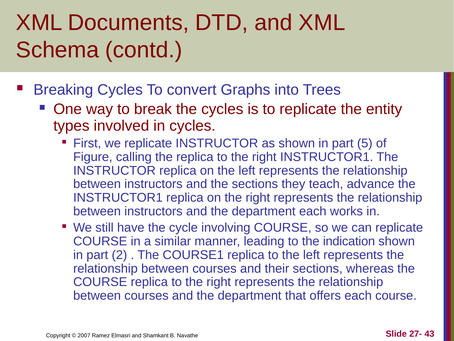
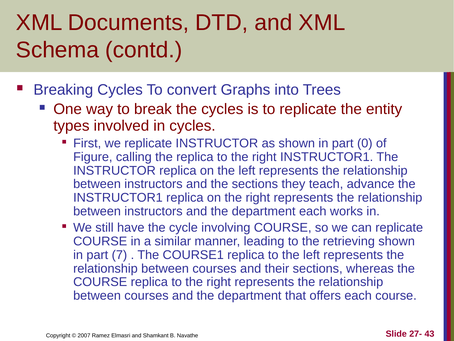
5: 5 -> 0 (365, 143)
indication: indication -> retrieving (349, 241)
2: 2 -> 7 (119, 254)
